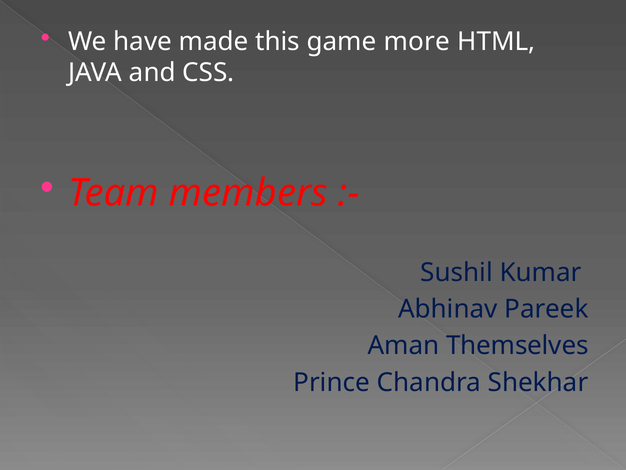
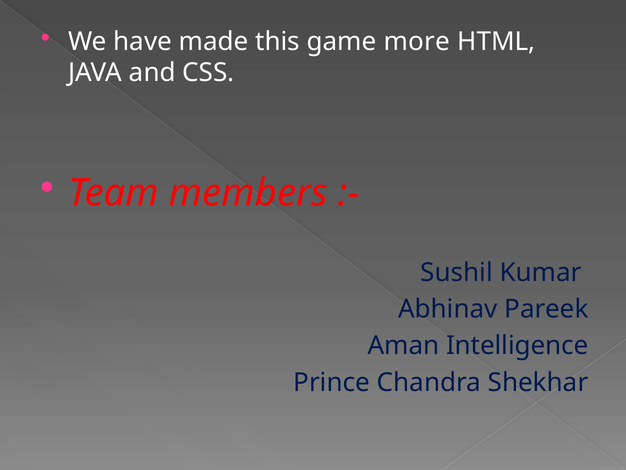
Themselves: Themselves -> Intelligence (517, 345)
